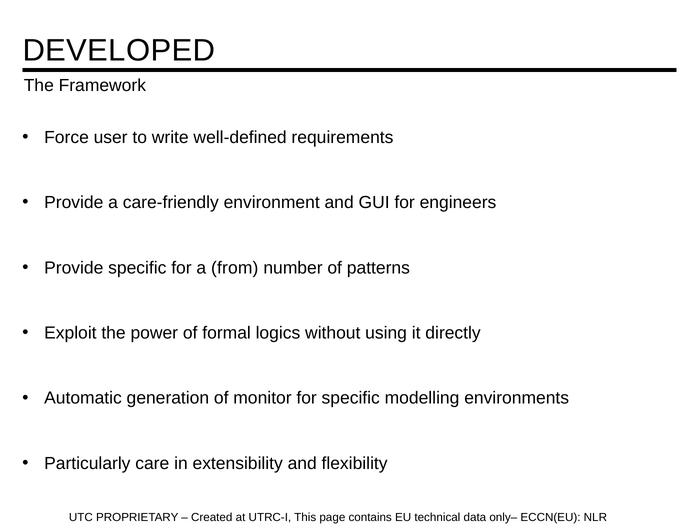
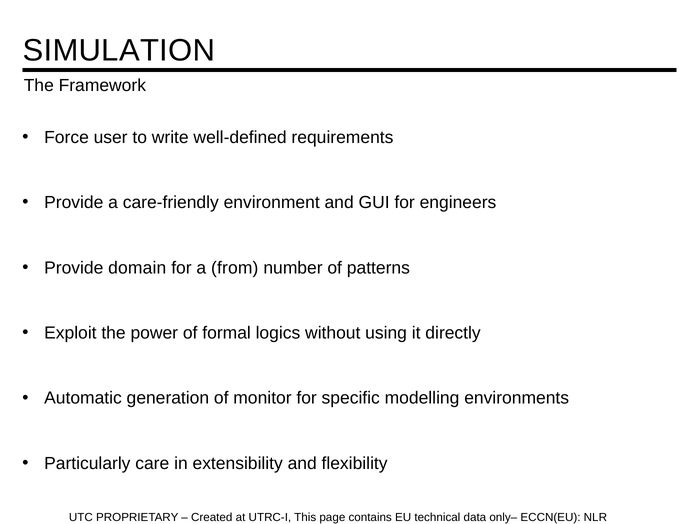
DEVELOPED: DEVELOPED -> SIMULATION (119, 51)
Provide specific: specific -> domain (137, 268)
